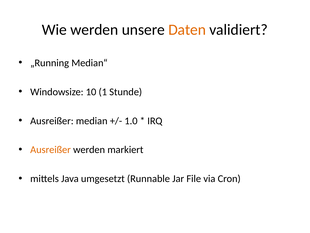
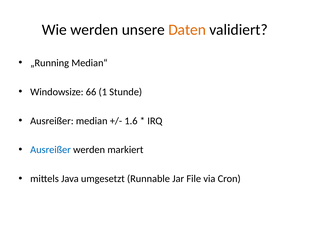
10: 10 -> 66 (91, 92)
1.0: 1.0 -> 1.6 (131, 121)
Ausreißer colour: orange -> blue (51, 150)
